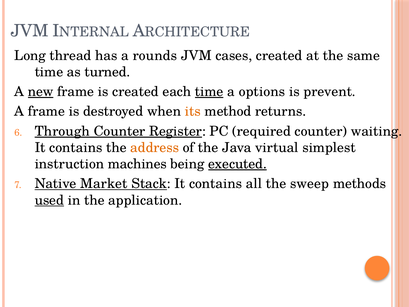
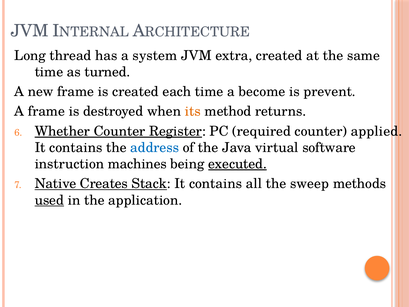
rounds: rounds -> system (155, 55)
cases: cases -> extra (234, 55)
new underline: present -> none (41, 92)
time underline: present -> none (209, 92)
options: options -> become (262, 92)
Through: Through -> Whether (62, 131)
waiting: waiting -> applied (377, 131)
address colour: orange -> blue (155, 148)
simplest: simplest -> software (329, 148)
Market: Market -> Creates (104, 184)
